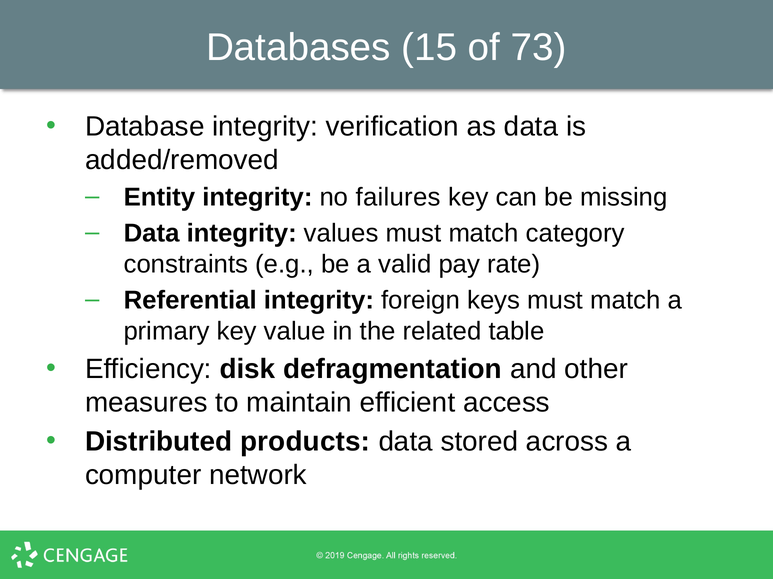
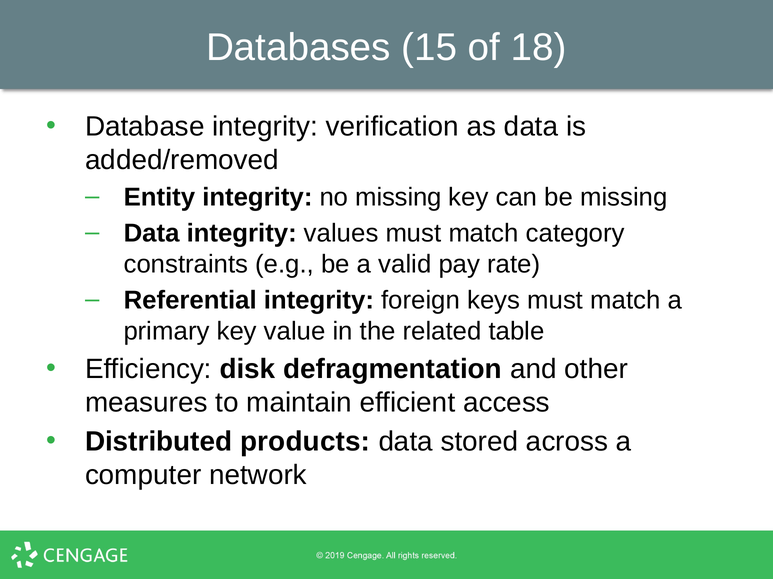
73: 73 -> 18 (539, 48)
no failures: failures -> missing (398, 197)
